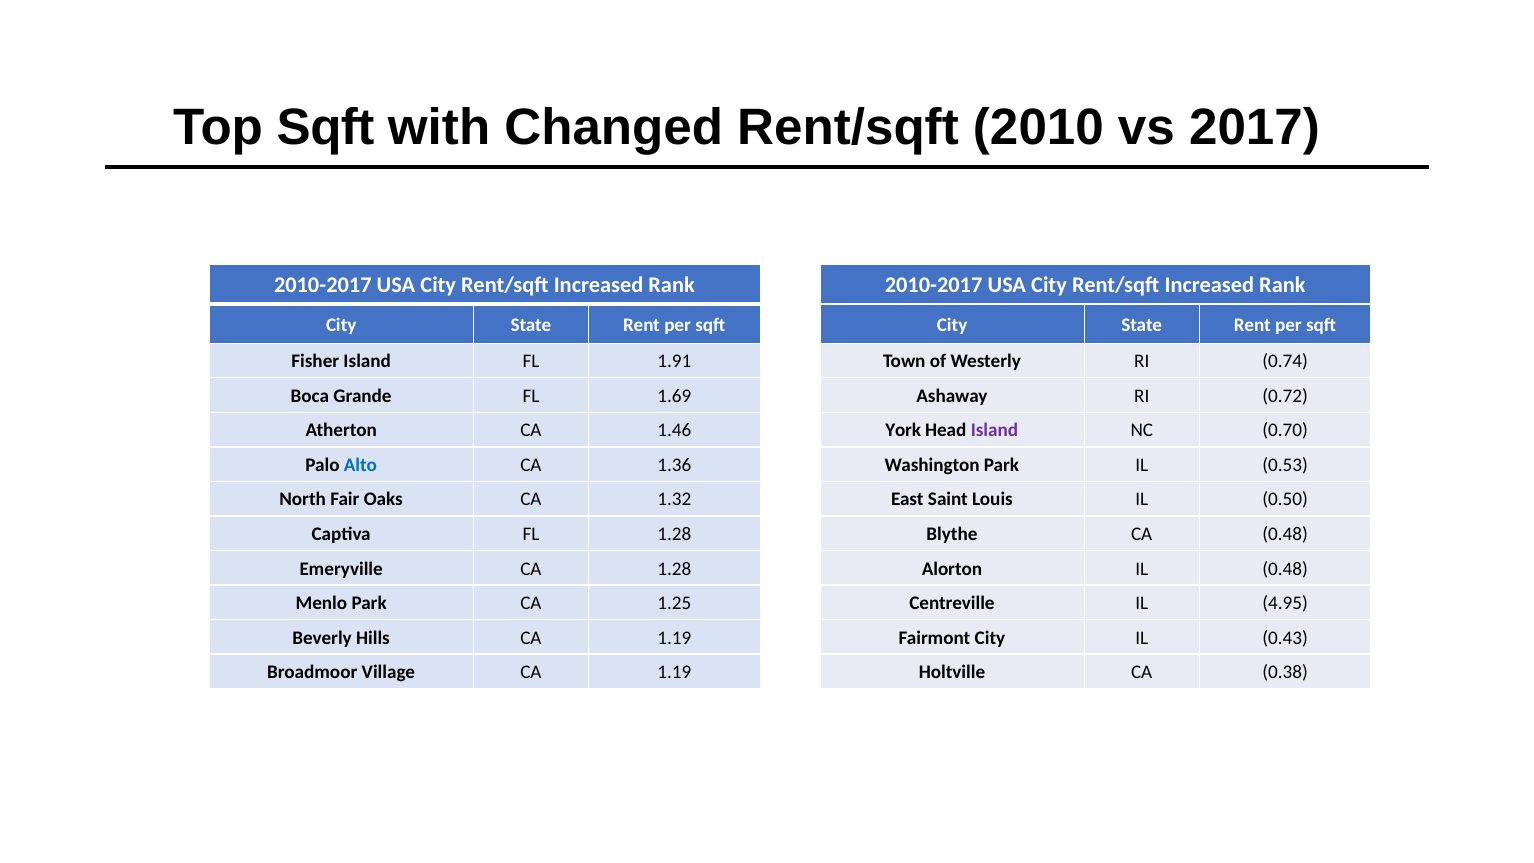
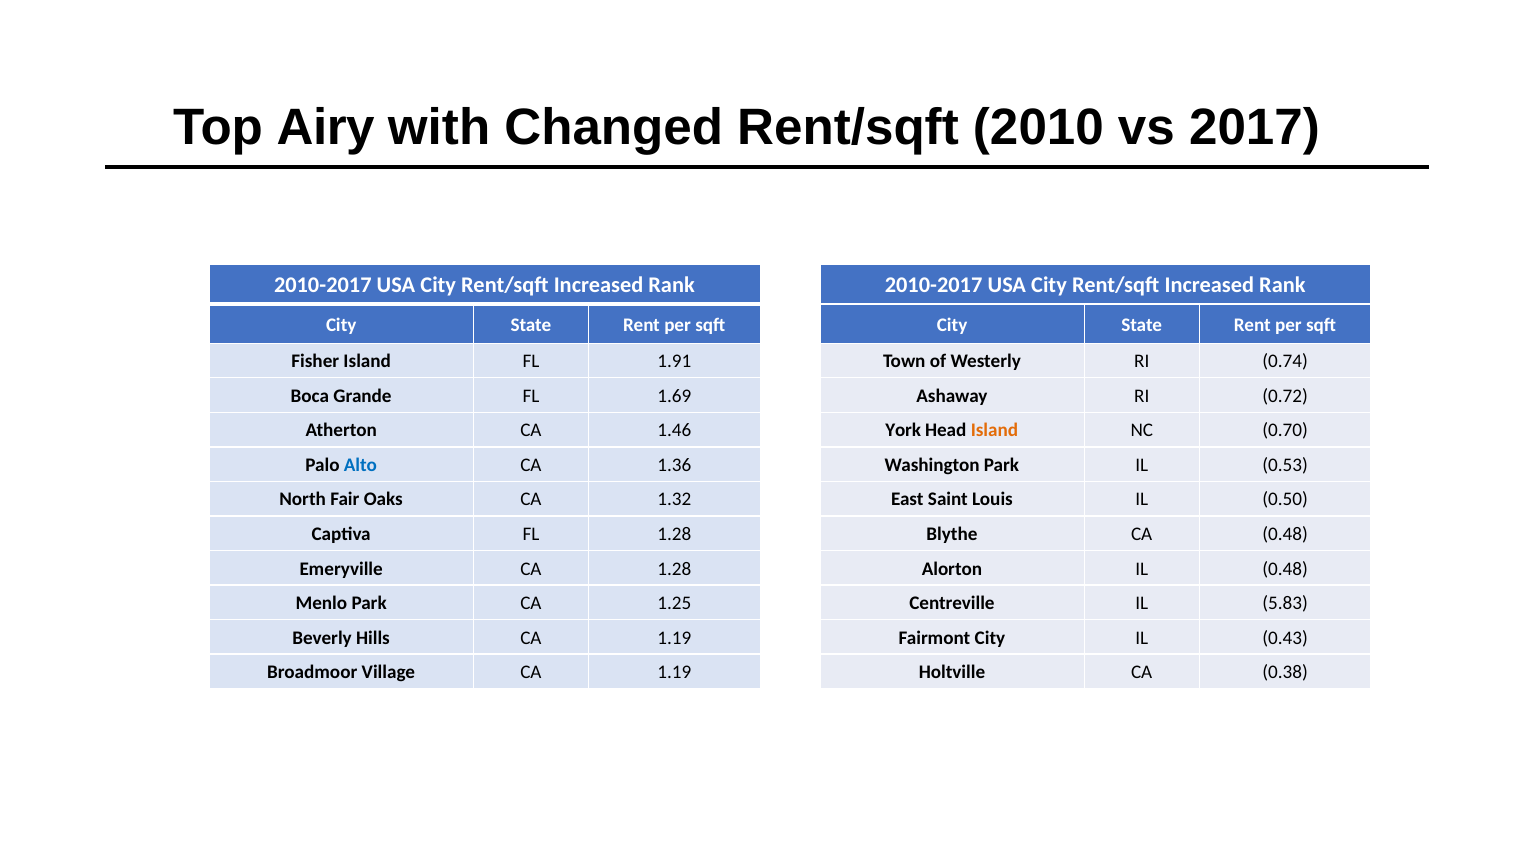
Top Sqft: Sqft -> Airy (326, 128)
Island colour: purple -> orange (994, 431)
4.95: 4.95 -> 5.83 (1285, 603)
